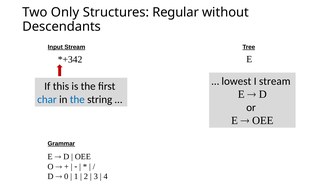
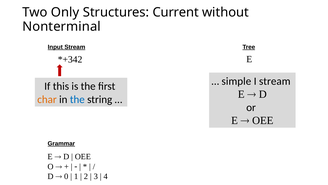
Regular: Regular -> Current (176, 12)
Descendants: Descendants -> Nonterminal (62, 26)
lowest: lowest -> simple (236, 81)
char colour: blue -> orange (47, 99)
